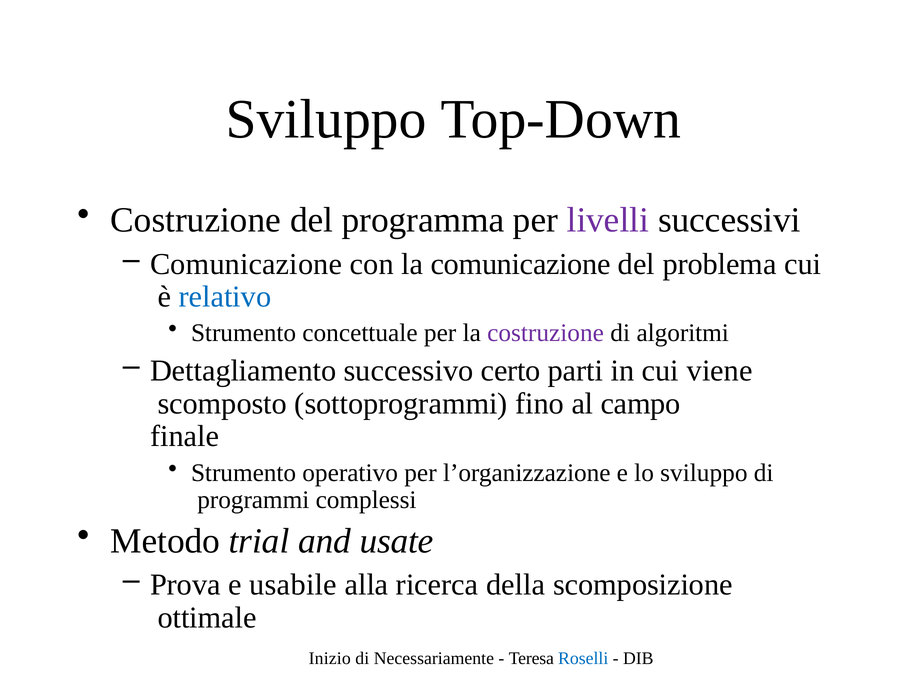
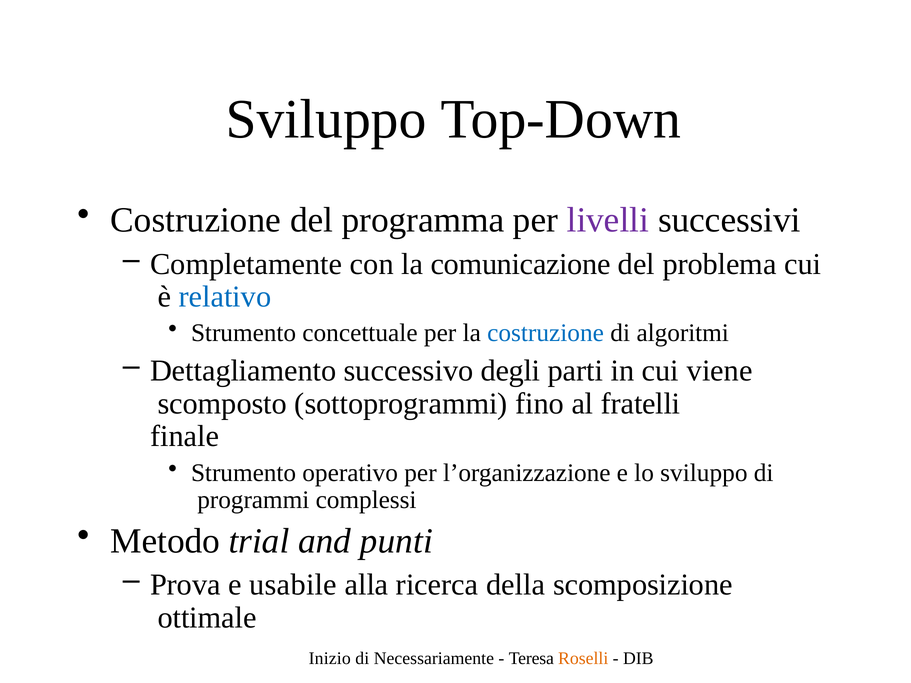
Comunicazione: Comunicazione -> Completamente (246, 264)
costruzione colour: purple -> blue (546, 333)
certo: certo -> degli (511, 371)
campo: campo -> fratelli (641, 404)
usate: usate -> punti (396, 541)
Roselli colour: blue -> orange (583, 659)
